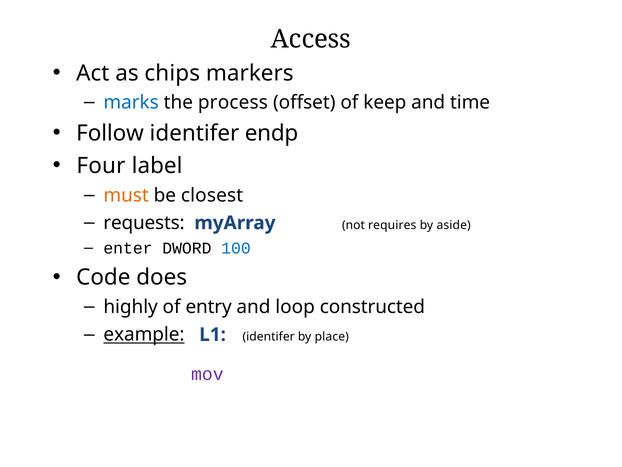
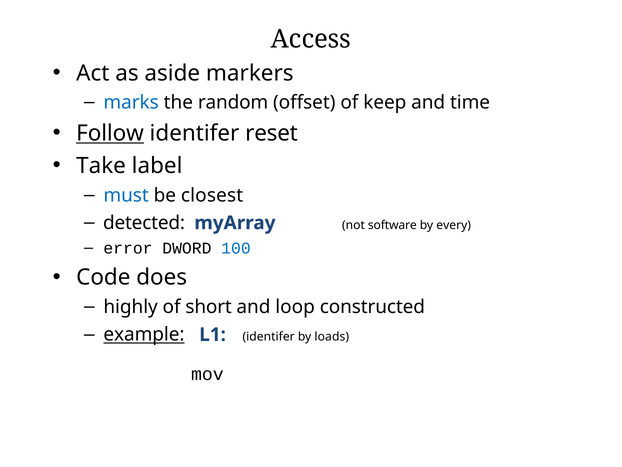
chips: chips -> aside (172, 73)
process: process -> random (233, 102)
Follow underline: none -> present (110, 133)
endp: endp -> reset (272, 133)
Four: Four -> Take (101, 166)
must colour: orange -> blue (126, 195)
requests: requests -> detected (144, 223)
requires: requires -> software (392, 225)
aside: aside -> every (454, 225)
enter: enter -> error (128, 248)
entry: entry -> short (209, 307)
place: place -> loads (332, 337)
mov colour: purple -> black (207, 374)
